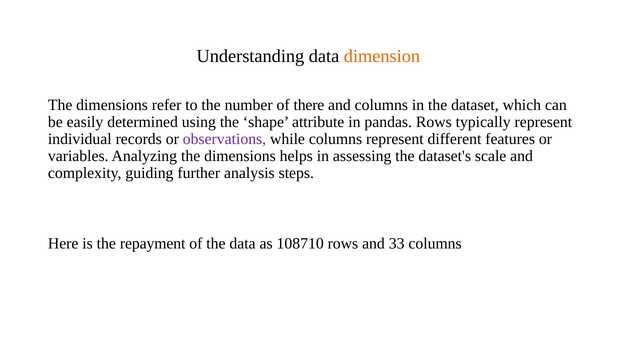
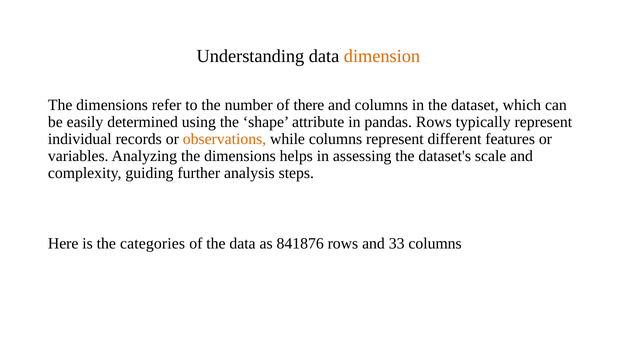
observations colour: purple -> orange (224, 139)
repayment: repayment -> categories (153, 243)
108710: 108710 -> 841876 (300, 243)
